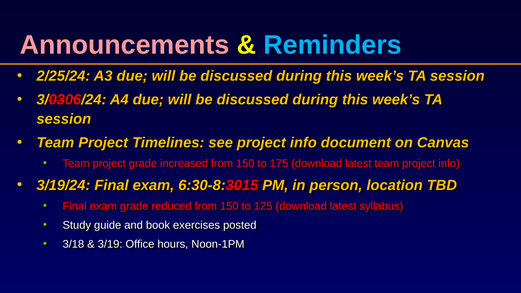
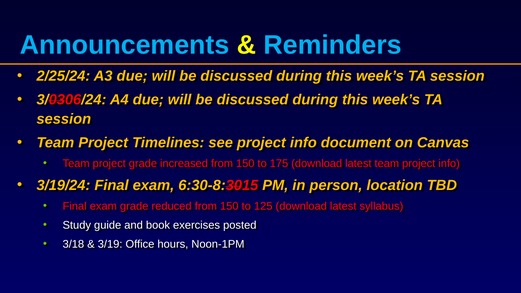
Announcements colour: pink -> light blue (125, 45)
